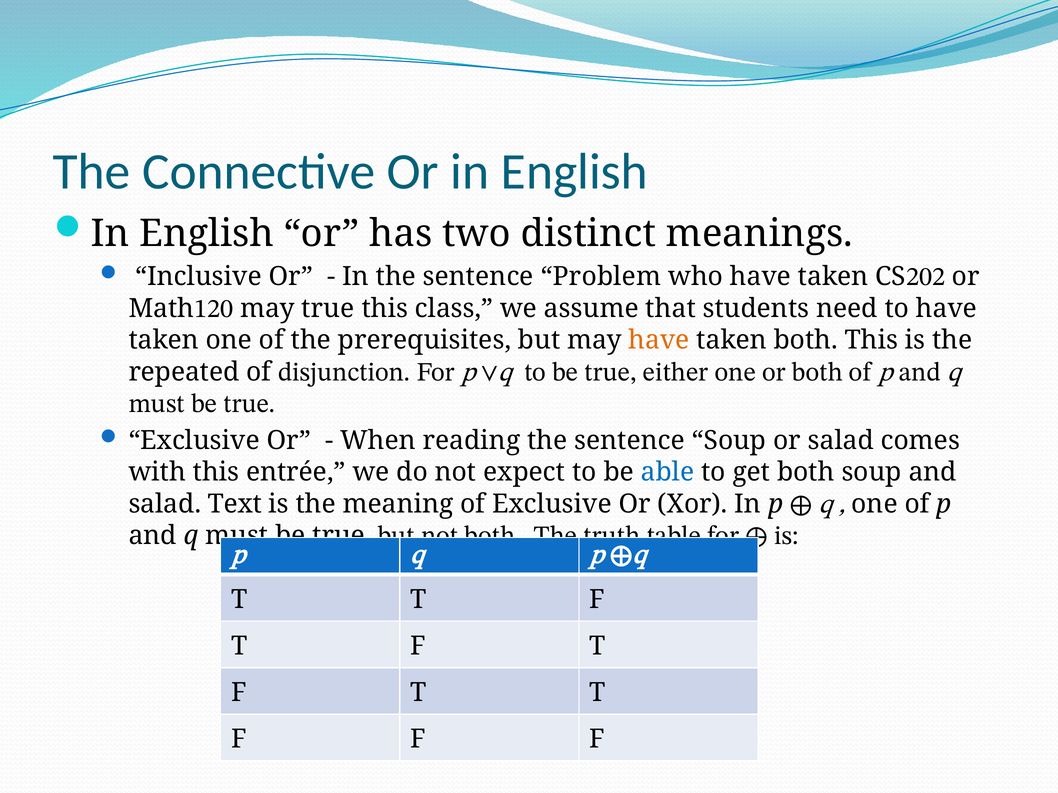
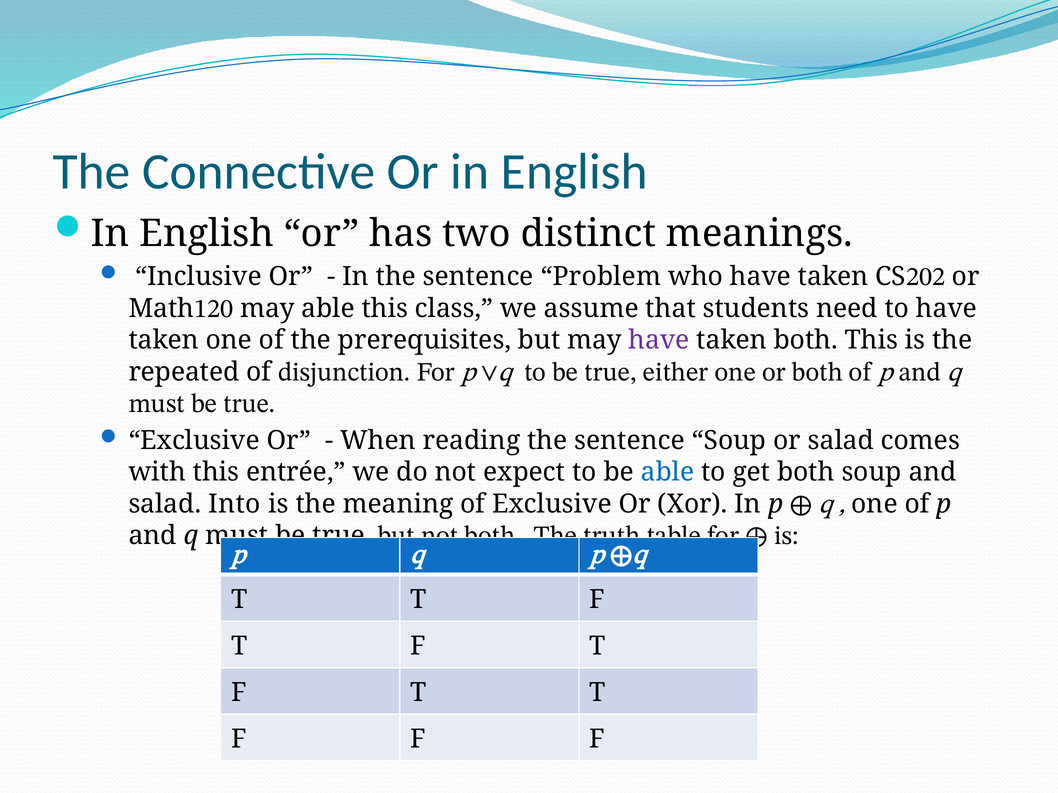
may true: true -> able (328, 309)
have colour: orange -> purple (659, 340)
Text: Text -> Into (235, 504)
